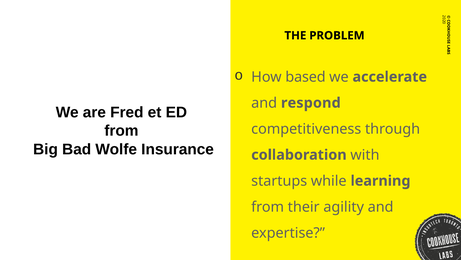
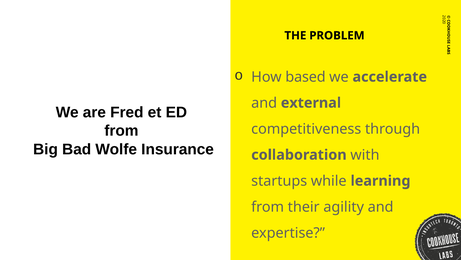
respond: respond -> external (311, 103)
